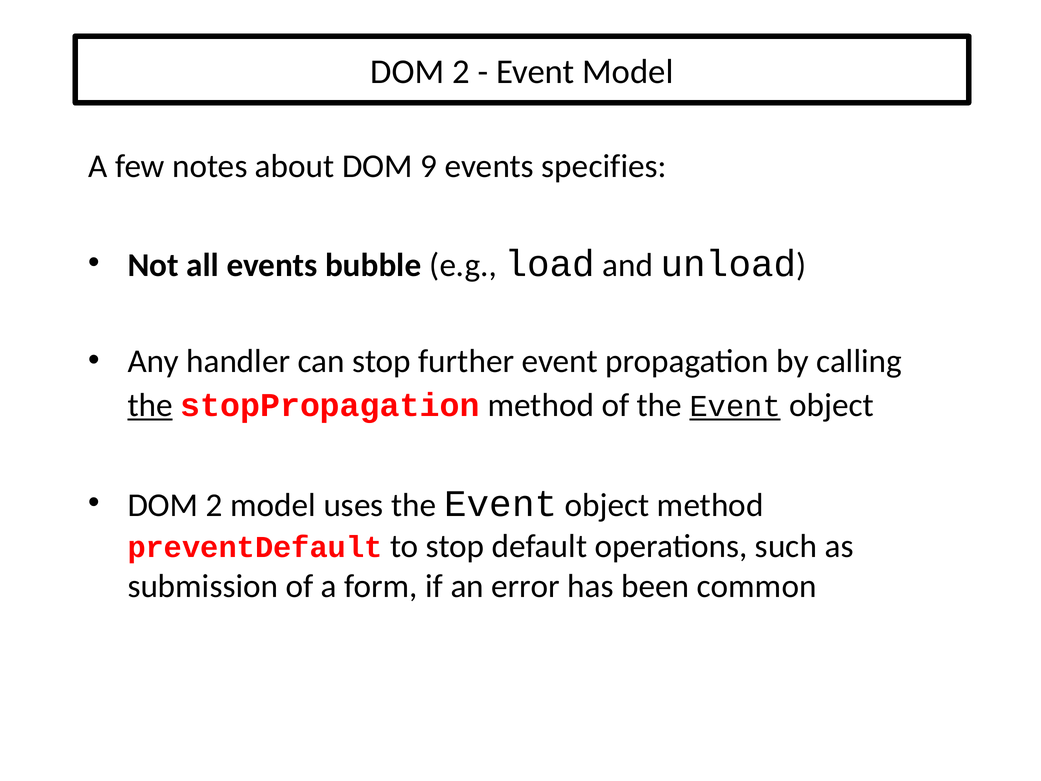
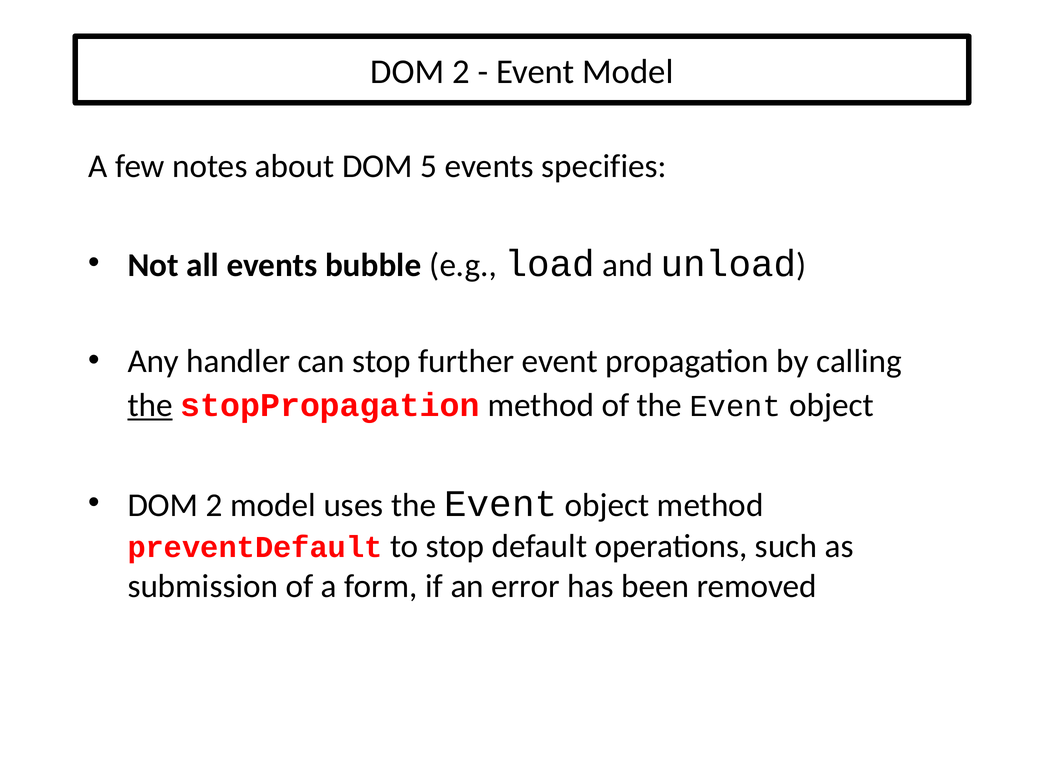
9: 9 -> 5 (429, 166)
Event underline: present -> none (735, 406)
common: common -> removed (757, 586)
